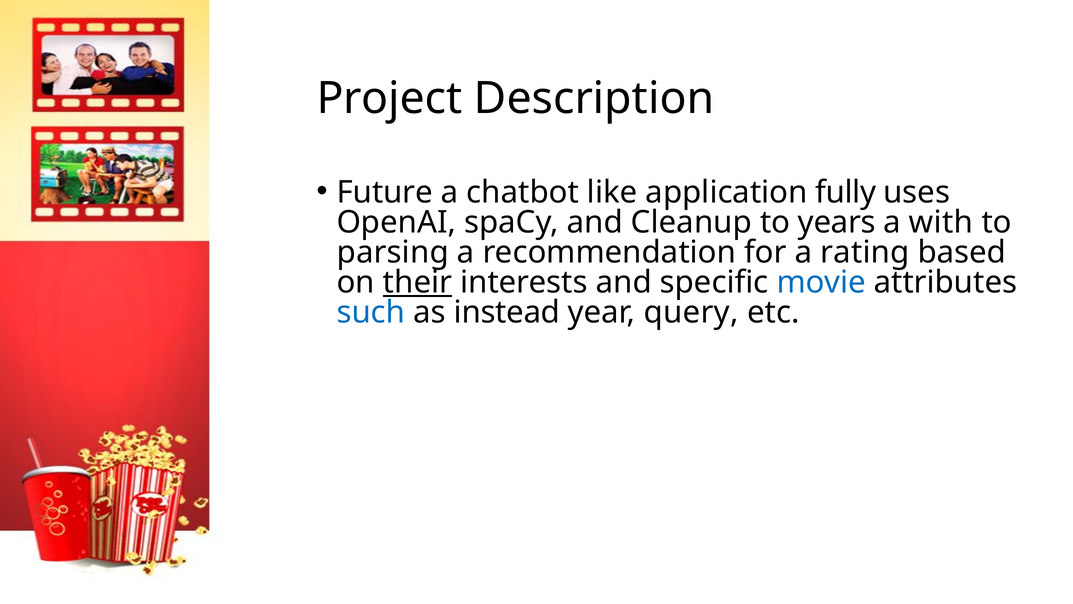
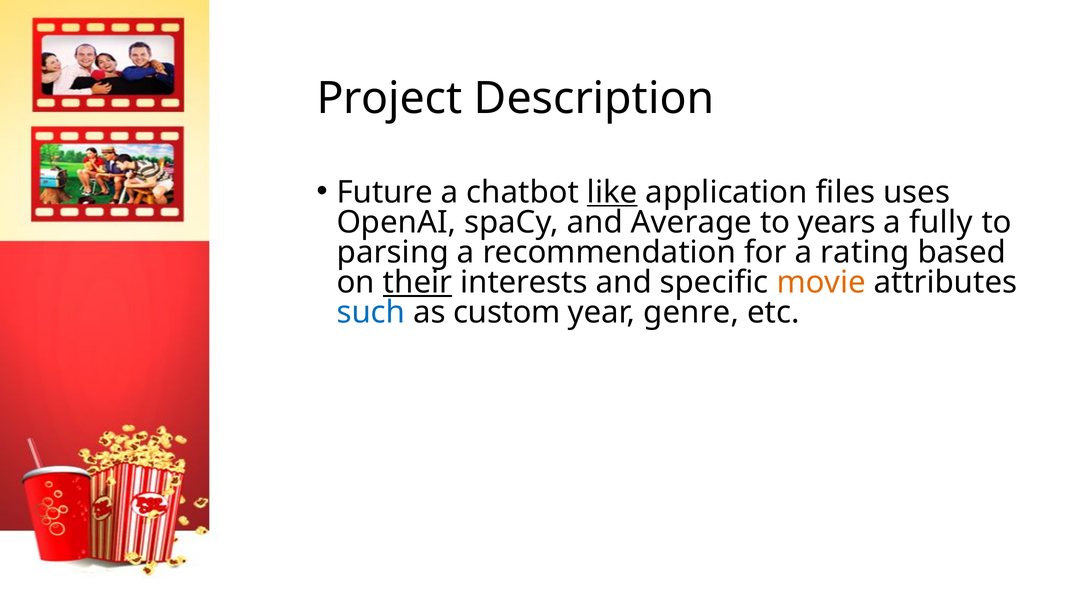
like underline: none -> present (612, 192)
fully: fully -> files (845, 192)
Cleanup: Cleanup -> Average (691, 222)
with: with -> fully (941, 222)
movie colour: blue -> orange (821, 282)
instead: instead -> custom (507, 312)
query: query -> genre (691, 312)
